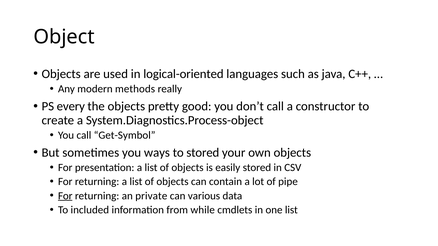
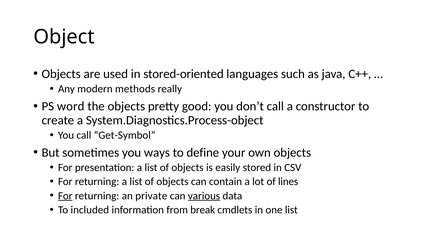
logical-oriented: logical-oriented -> stored-oriented (184, 74)
every: every -> word (71, 107)
to stored: stored -> define (203, 153)
pipe: pipe -> lines (288, 182)
various underline: none -> present (204, 196)
while: while -> break (203, 210)
